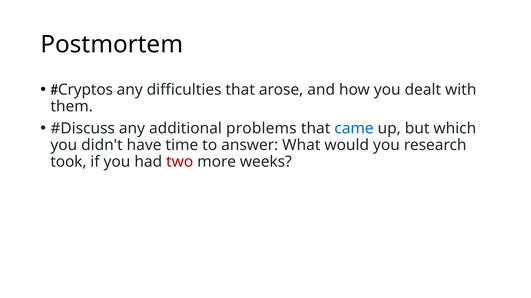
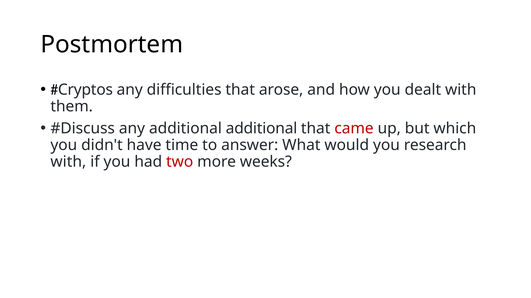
additional problems: problems -> additional (261, 129)
came colour: blue -> red (354, 129)
took: took -> with (68, 162)
